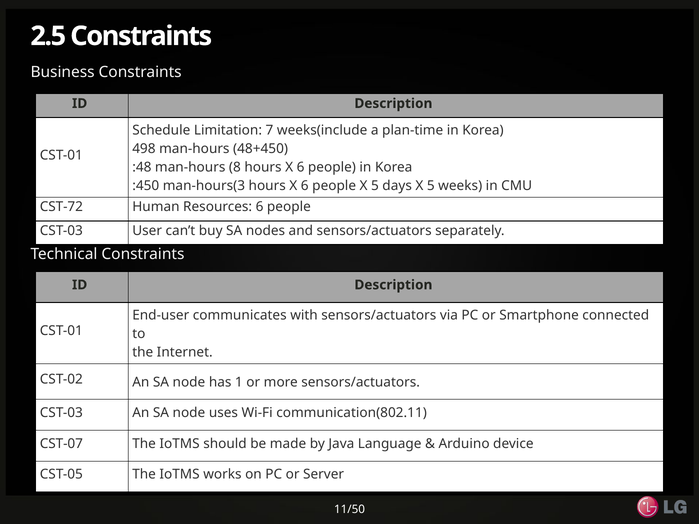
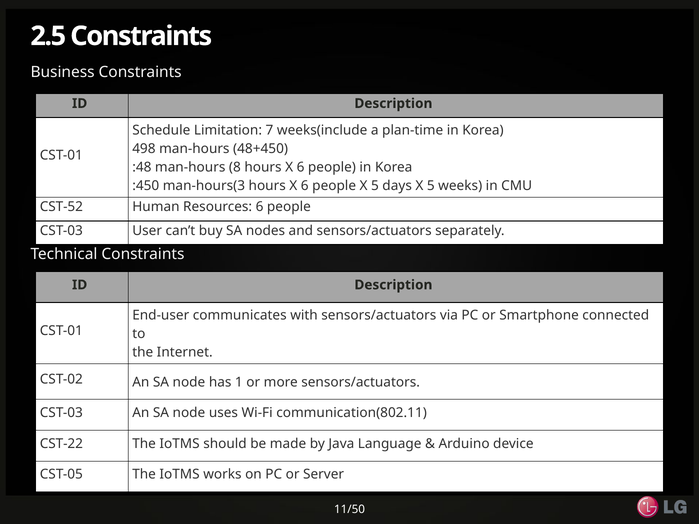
CST-72: CST-72 -> CST-52 (61, 207)
CST-07: CST-07 -> CST-22 (61, 444)
